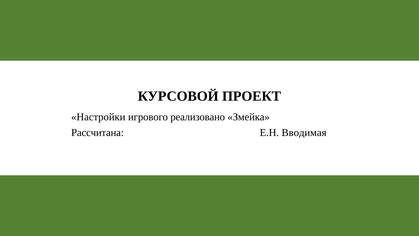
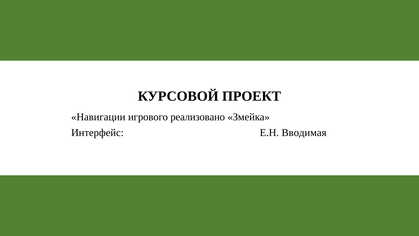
Настройки: Настройки -> Навигации (98, 117)
Рассчитана: Рассчитана -> Интерфейс (97, 132)
